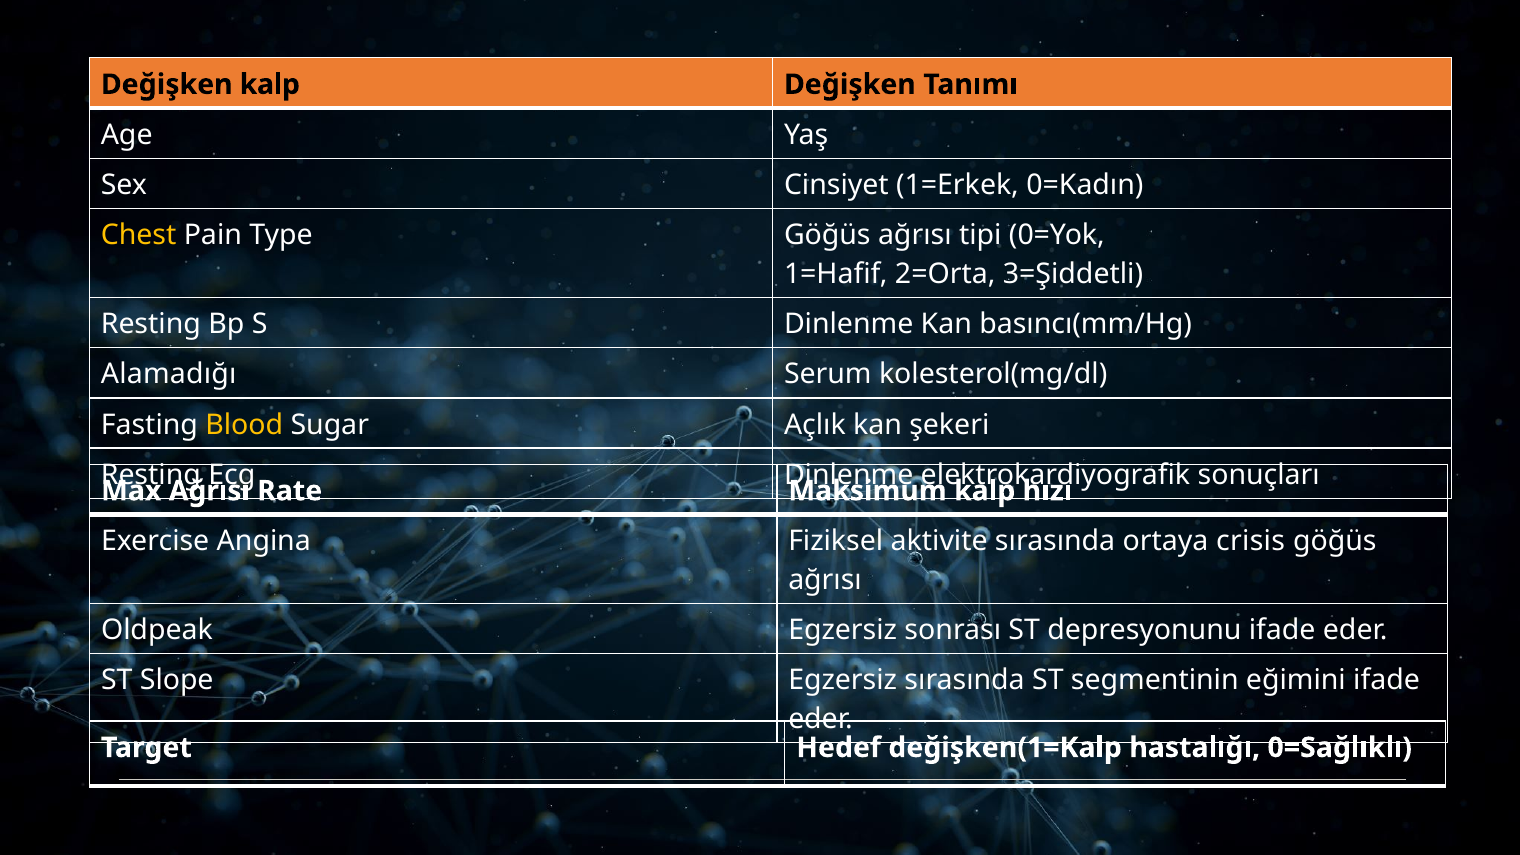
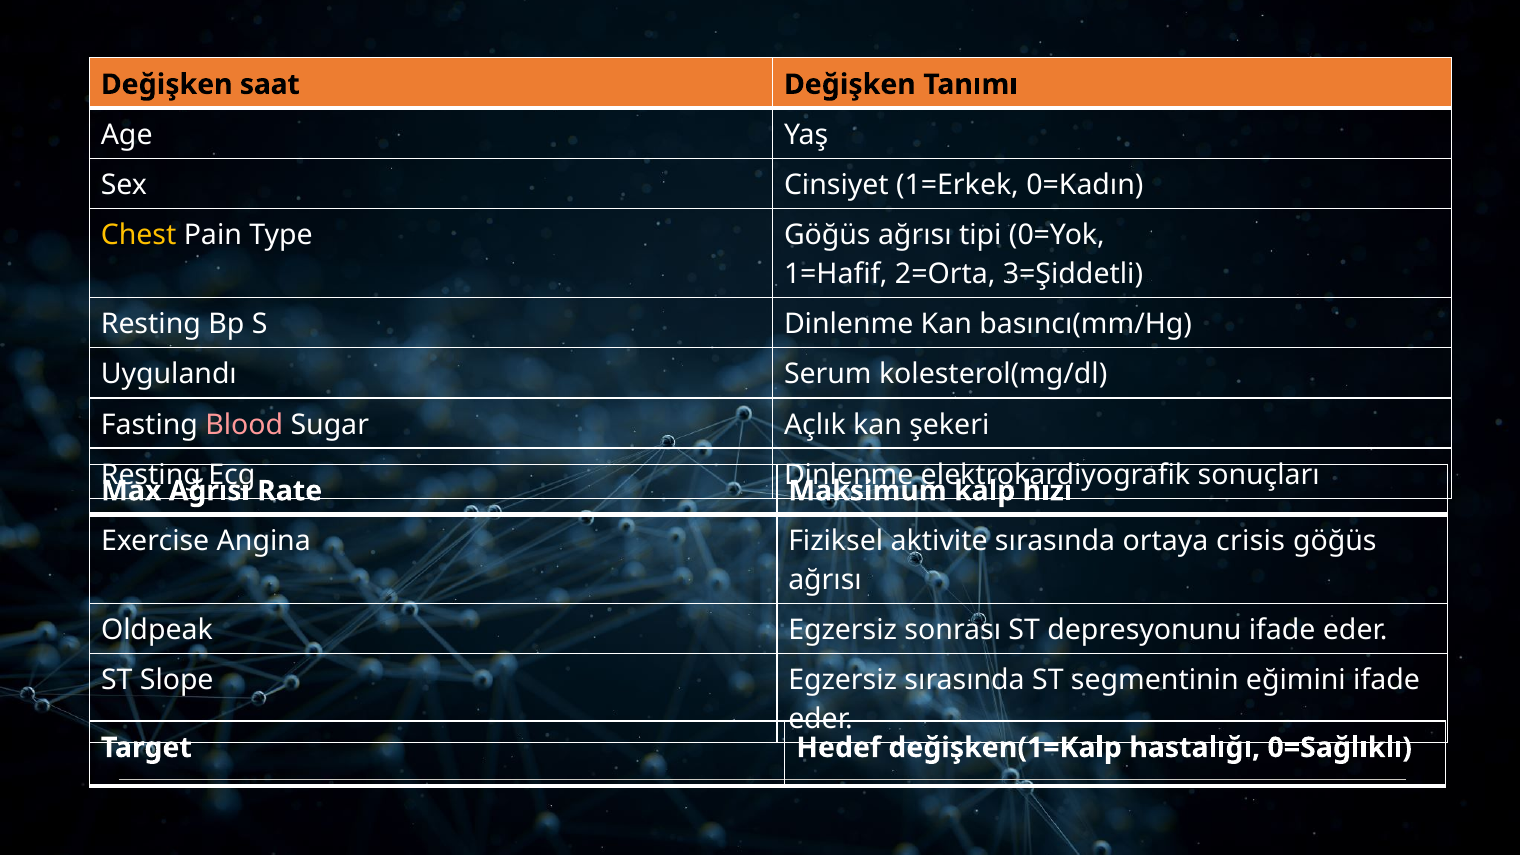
Değişken kalp: kalp -> saat (270, 84)
Alamadığı: Alamadığı -> Uygulandı (169, 374)
Blood colour: yellow -> pink (244, 425)
